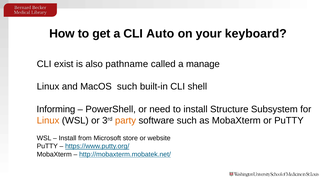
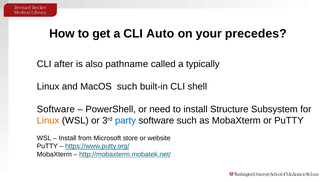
keyboard: keyboard -> precedes (256, 34)
exist: exist -> after (64, 64)
manage: manage -> typically (203, 64)
Informing: Informing -> Software (56, 109)
party colour: orange -> blue (126, 121)
